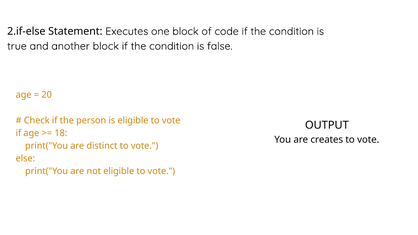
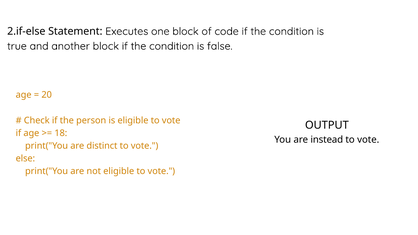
creates: creates -> instead (327, 140)
